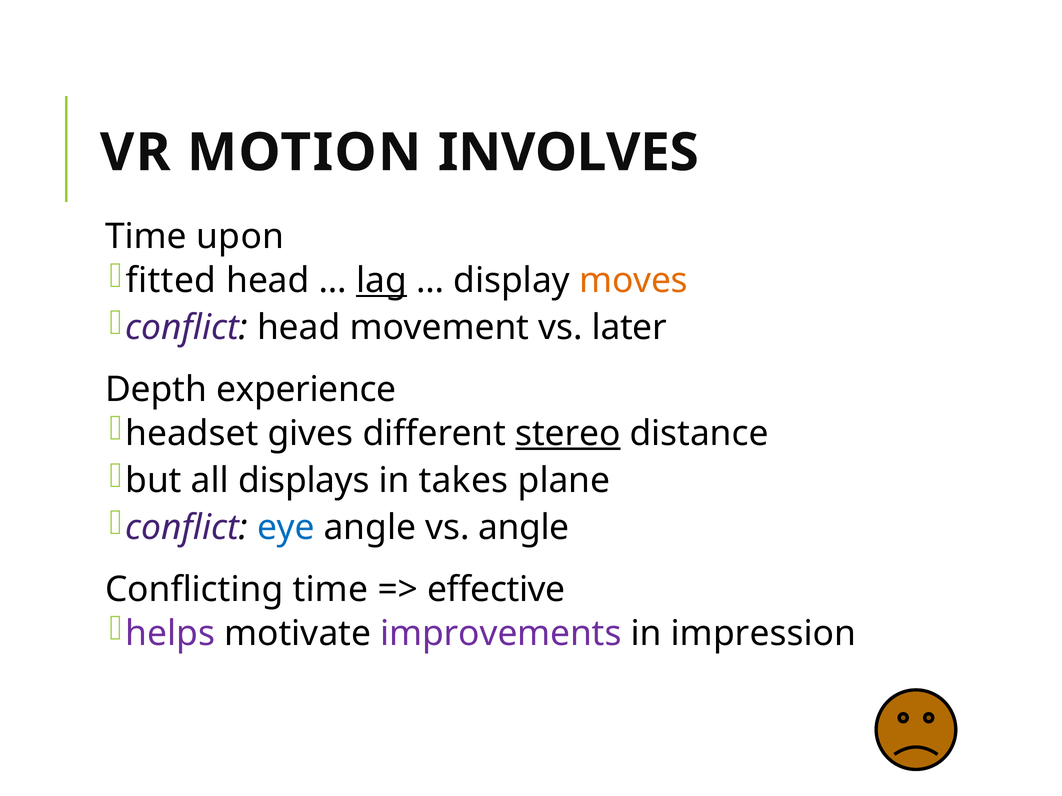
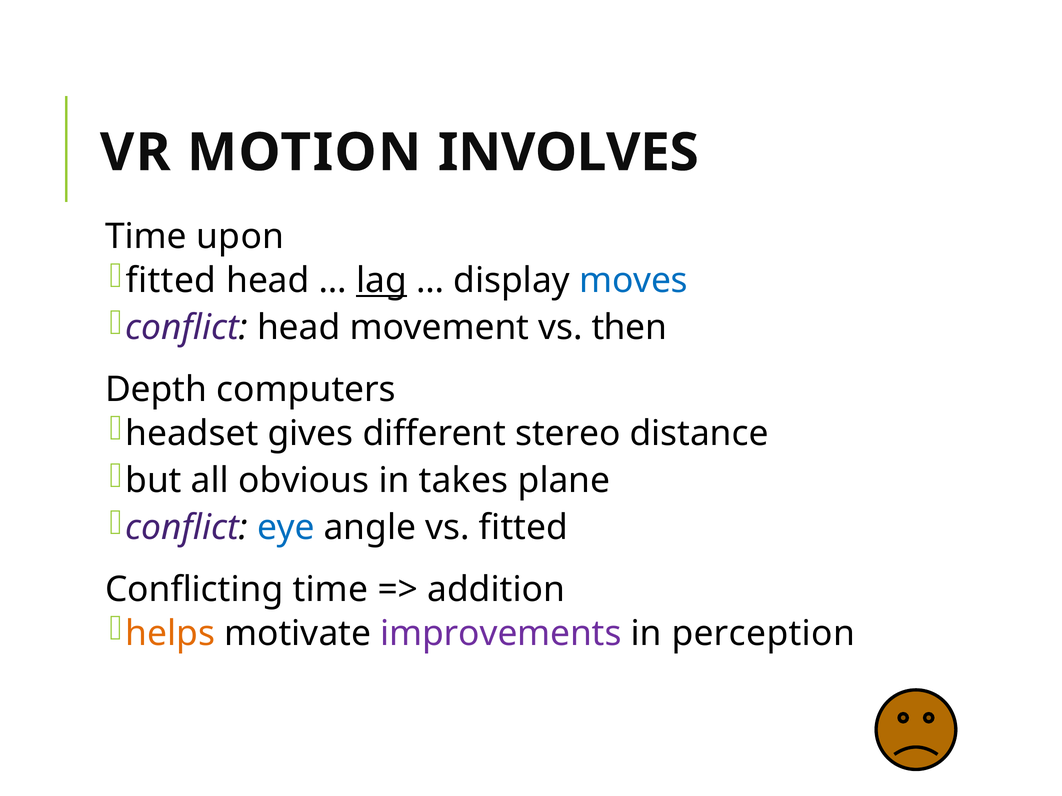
moves colour: orange -> blue (634, 281)
later: later -> then (629, 328)
experience: experience -> computers (306, 390)
stereo underline: present -> none (568, 434)
displays: displays -> obvious (304, 481)
vs angle: angle -> fitted (524, 528)
effective: effective -> addition (496, 590)
helps colour: purple -> orange (170, 634)
impression: impression -> perception (763, 634)
